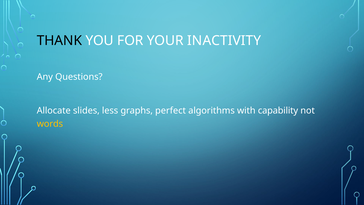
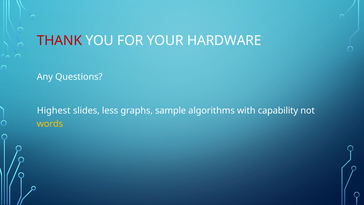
THANK colour: black -> red (59, 40)
INACTIVITY: INACTIVITY -> HARDWARE (224, 40)
Allocate: Allocate -> Highest (54, 111)
perfect: perfect -> sample (171, 111)
